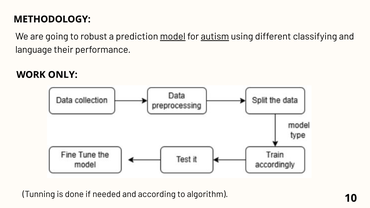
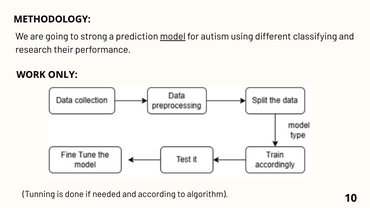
robust: robust -> strong (94, 37)
autism underline: present -> none (215, 37)
language: language -> research (34, 50)
